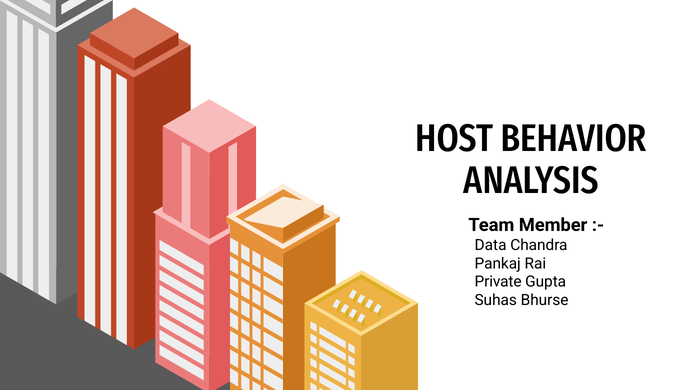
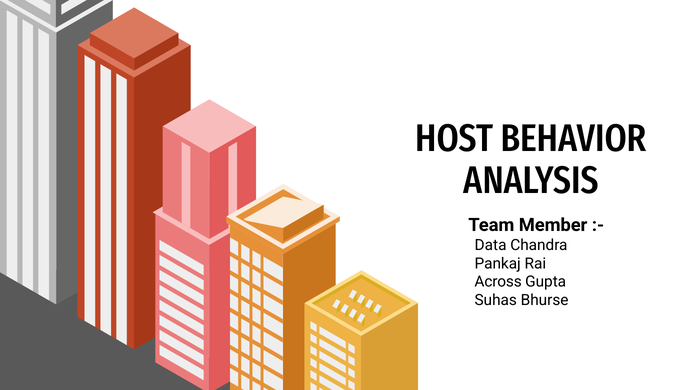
Private: Private -> Across (498, 282)
